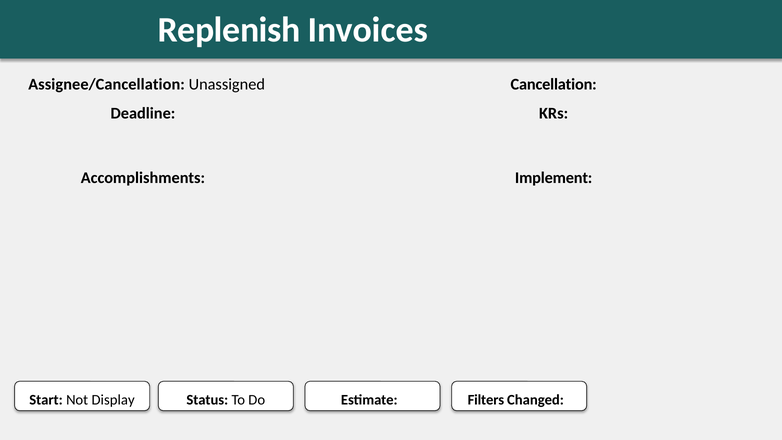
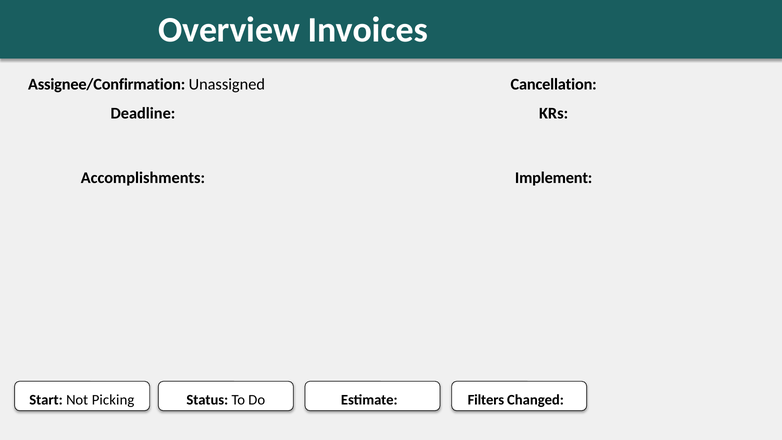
Replenish: Replenish -> Overview (229, 30)
Assignee/Cancellation: Assignee/Cancellation -> Assignee/Confirmation (107, 84)
Display: Display -> Picking (113, 400)
